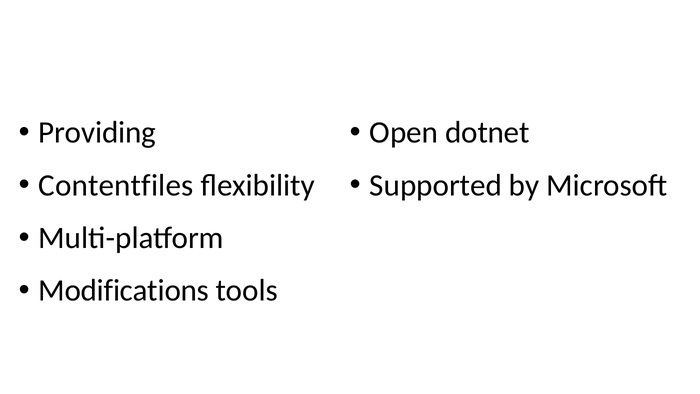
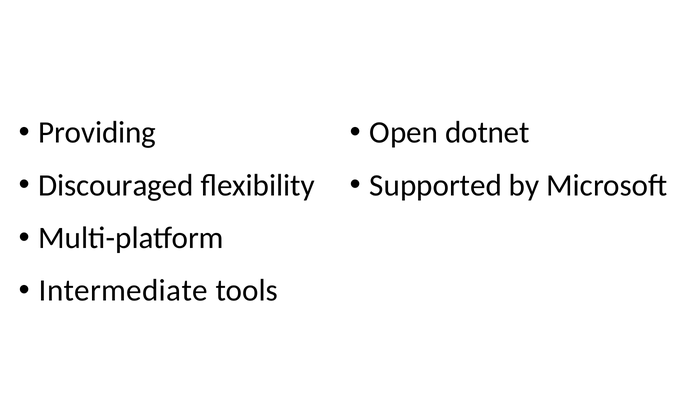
Contentfiles: Contentfiles -> Discouraged (116, 185)
Modifications: Modifications -> Intermediate (123, 290)
